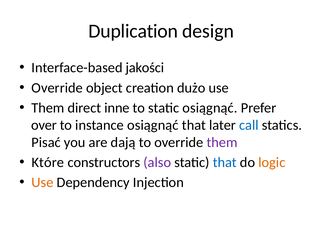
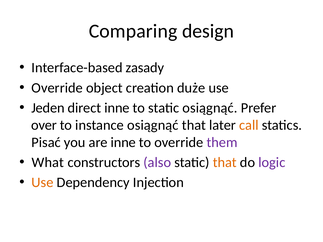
Duplication: Duplication -> Comparing (133, 31)
jakości: jakości -> zasady (145, 68)
dużo: dużo -> duże (191, 88)
Them: Them -> Jeden (48, 108)
call colour: blue -> orange (249, 125)
are dają: dają -> inne (123, 142)
Które: Które -> What (48, 163)
that colour: blue -> orange (225, 163)
logic colour: orange -> purple (272, 163)
